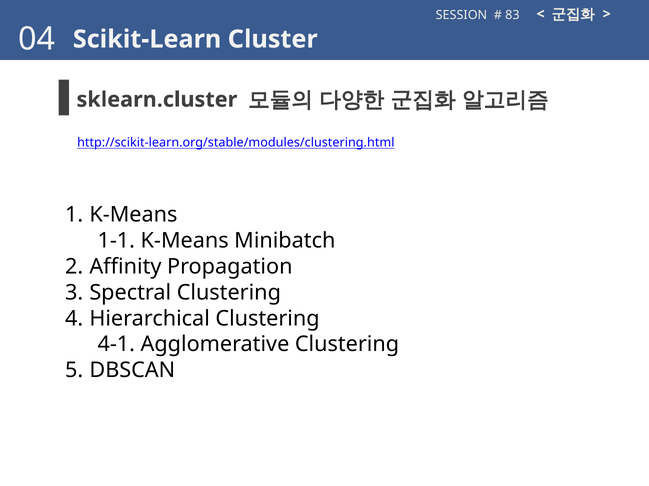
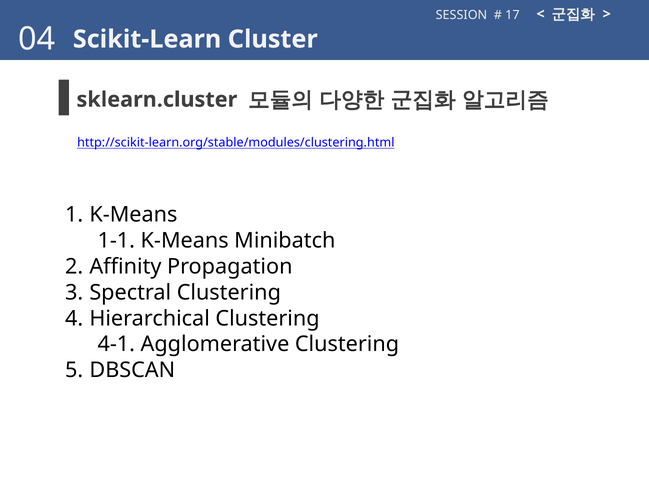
83: 83 -> 17 (512, 15)
